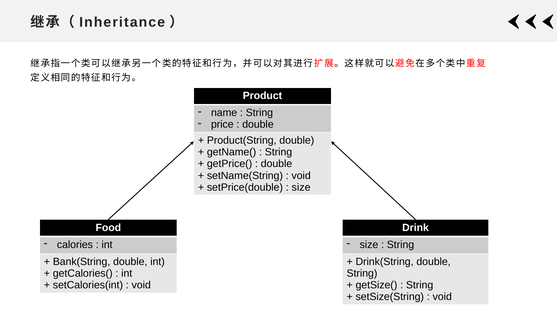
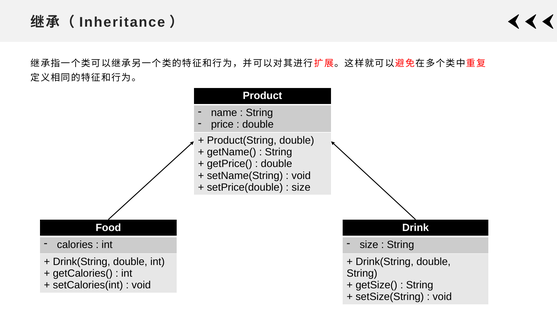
Bank(String: Bank(String -> Drink(String (82, 261)
